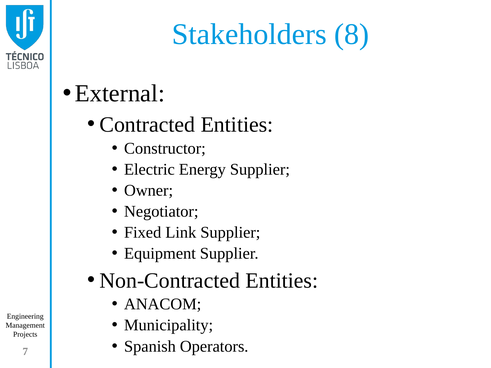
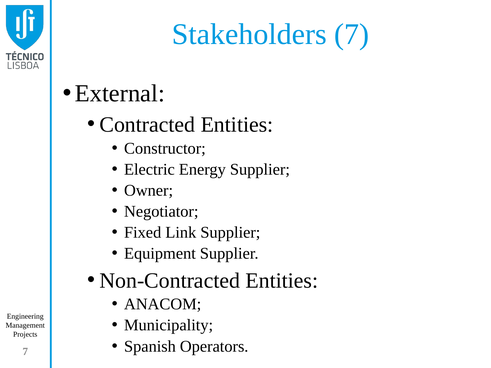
Stakeholders 8: 8 -> 7 (352, 34)
